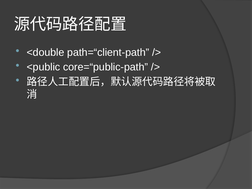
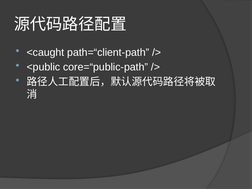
<double: <double -> <caught (45, 52)
